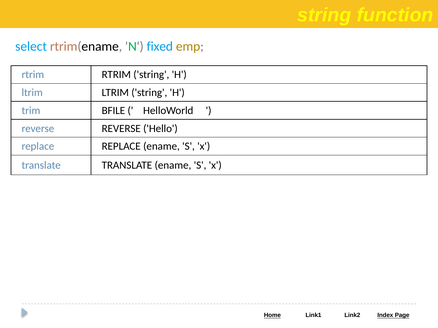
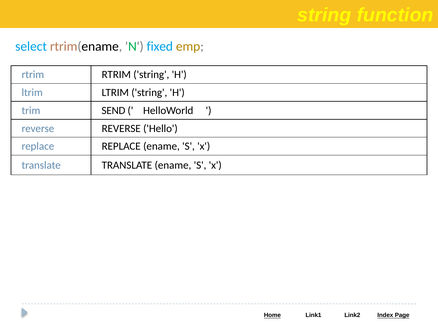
BFILE: BFILE -> SEND (113, 111)
